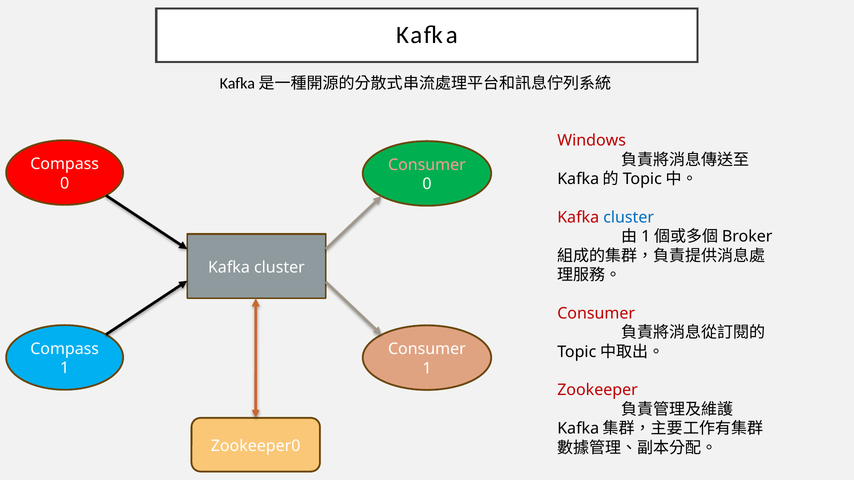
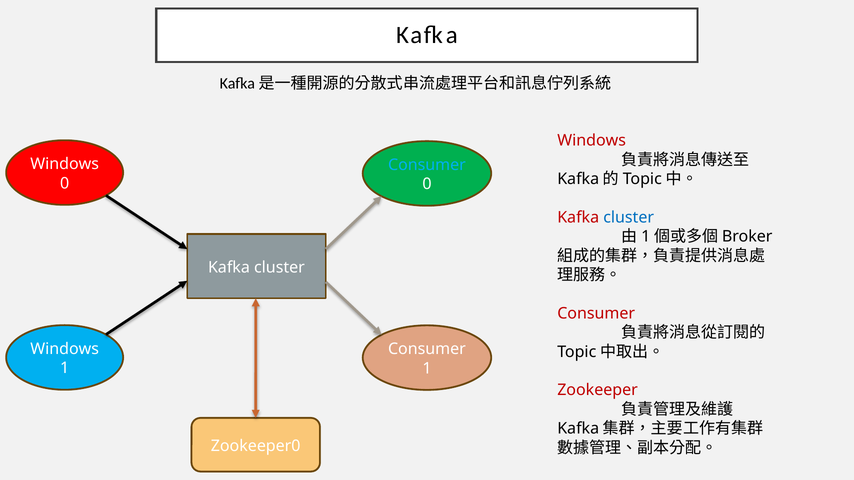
Compass: Compass -> Windows (65, 164)
Consumer colour: pink -> light blue (427, 165)
Compass: Compass -> Windows (65, 349)
